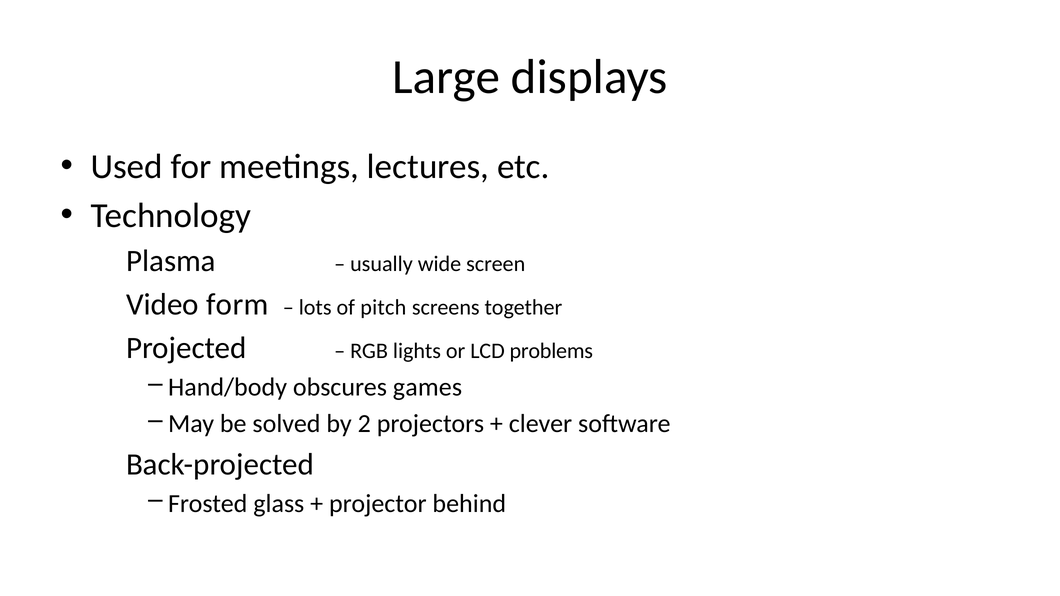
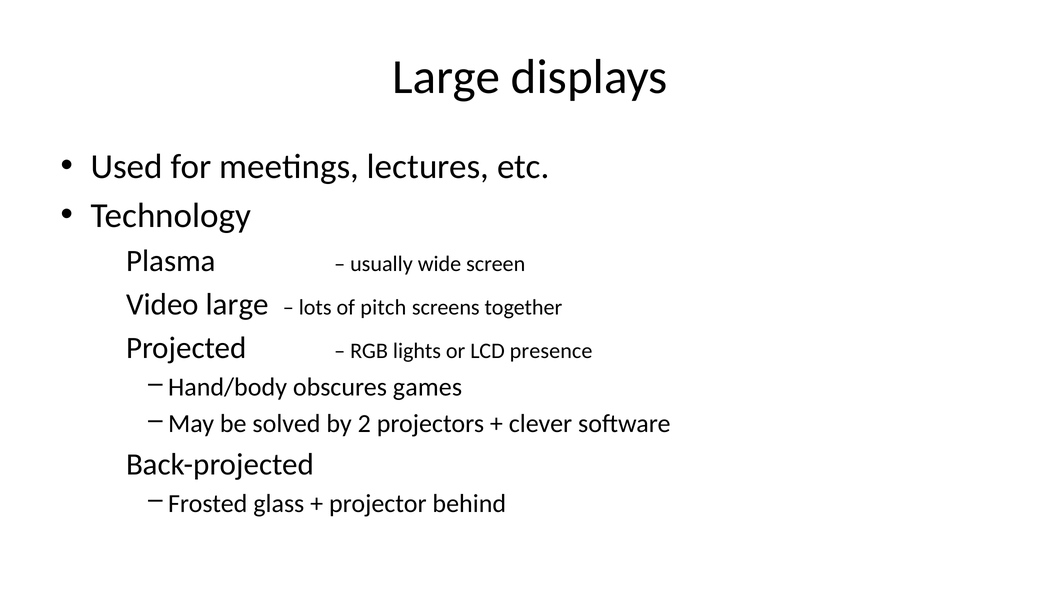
Video form: form -> large (237, 305)
problems: problems -> presence (551, 351)
